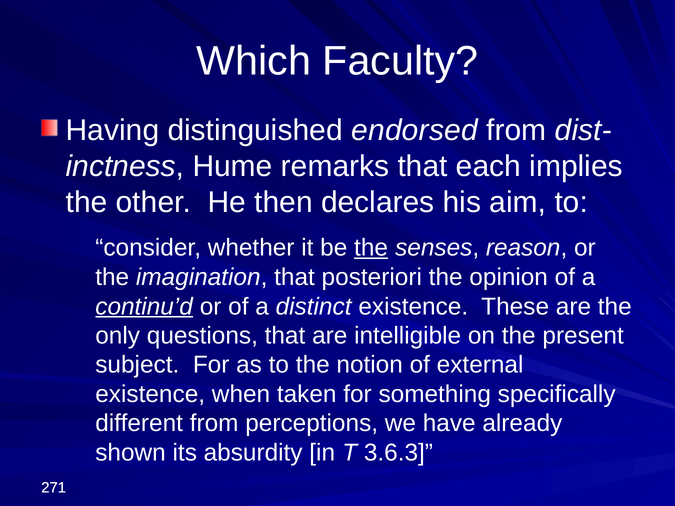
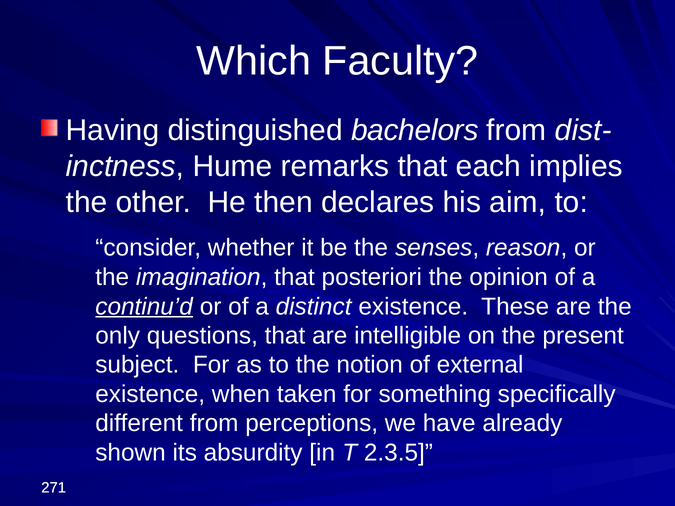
endorsed: endorsed -> bachelors (415, 130)
the underline: present -> none (371, 248)
3.6.3: 3.6.3 -> 2.3.5 (398, 453)
